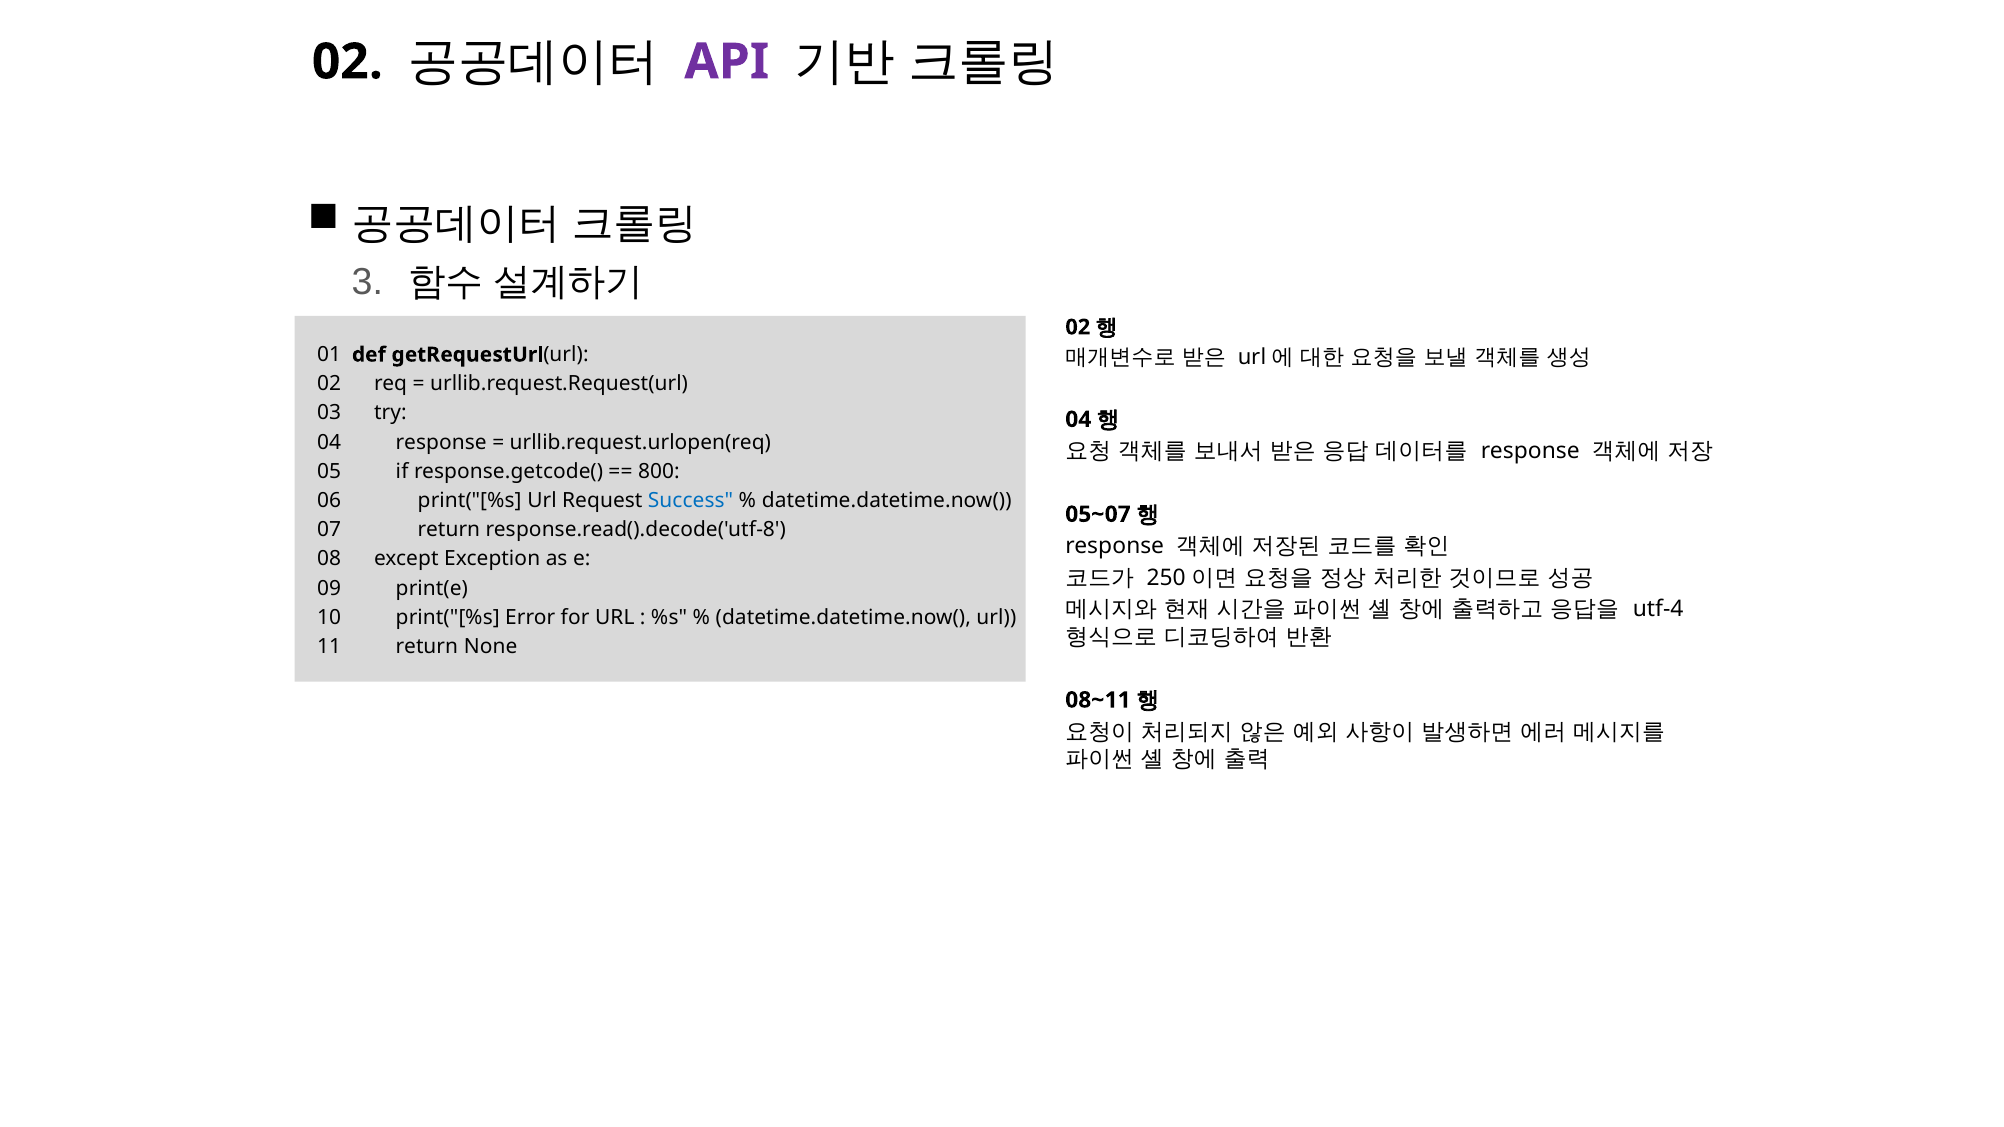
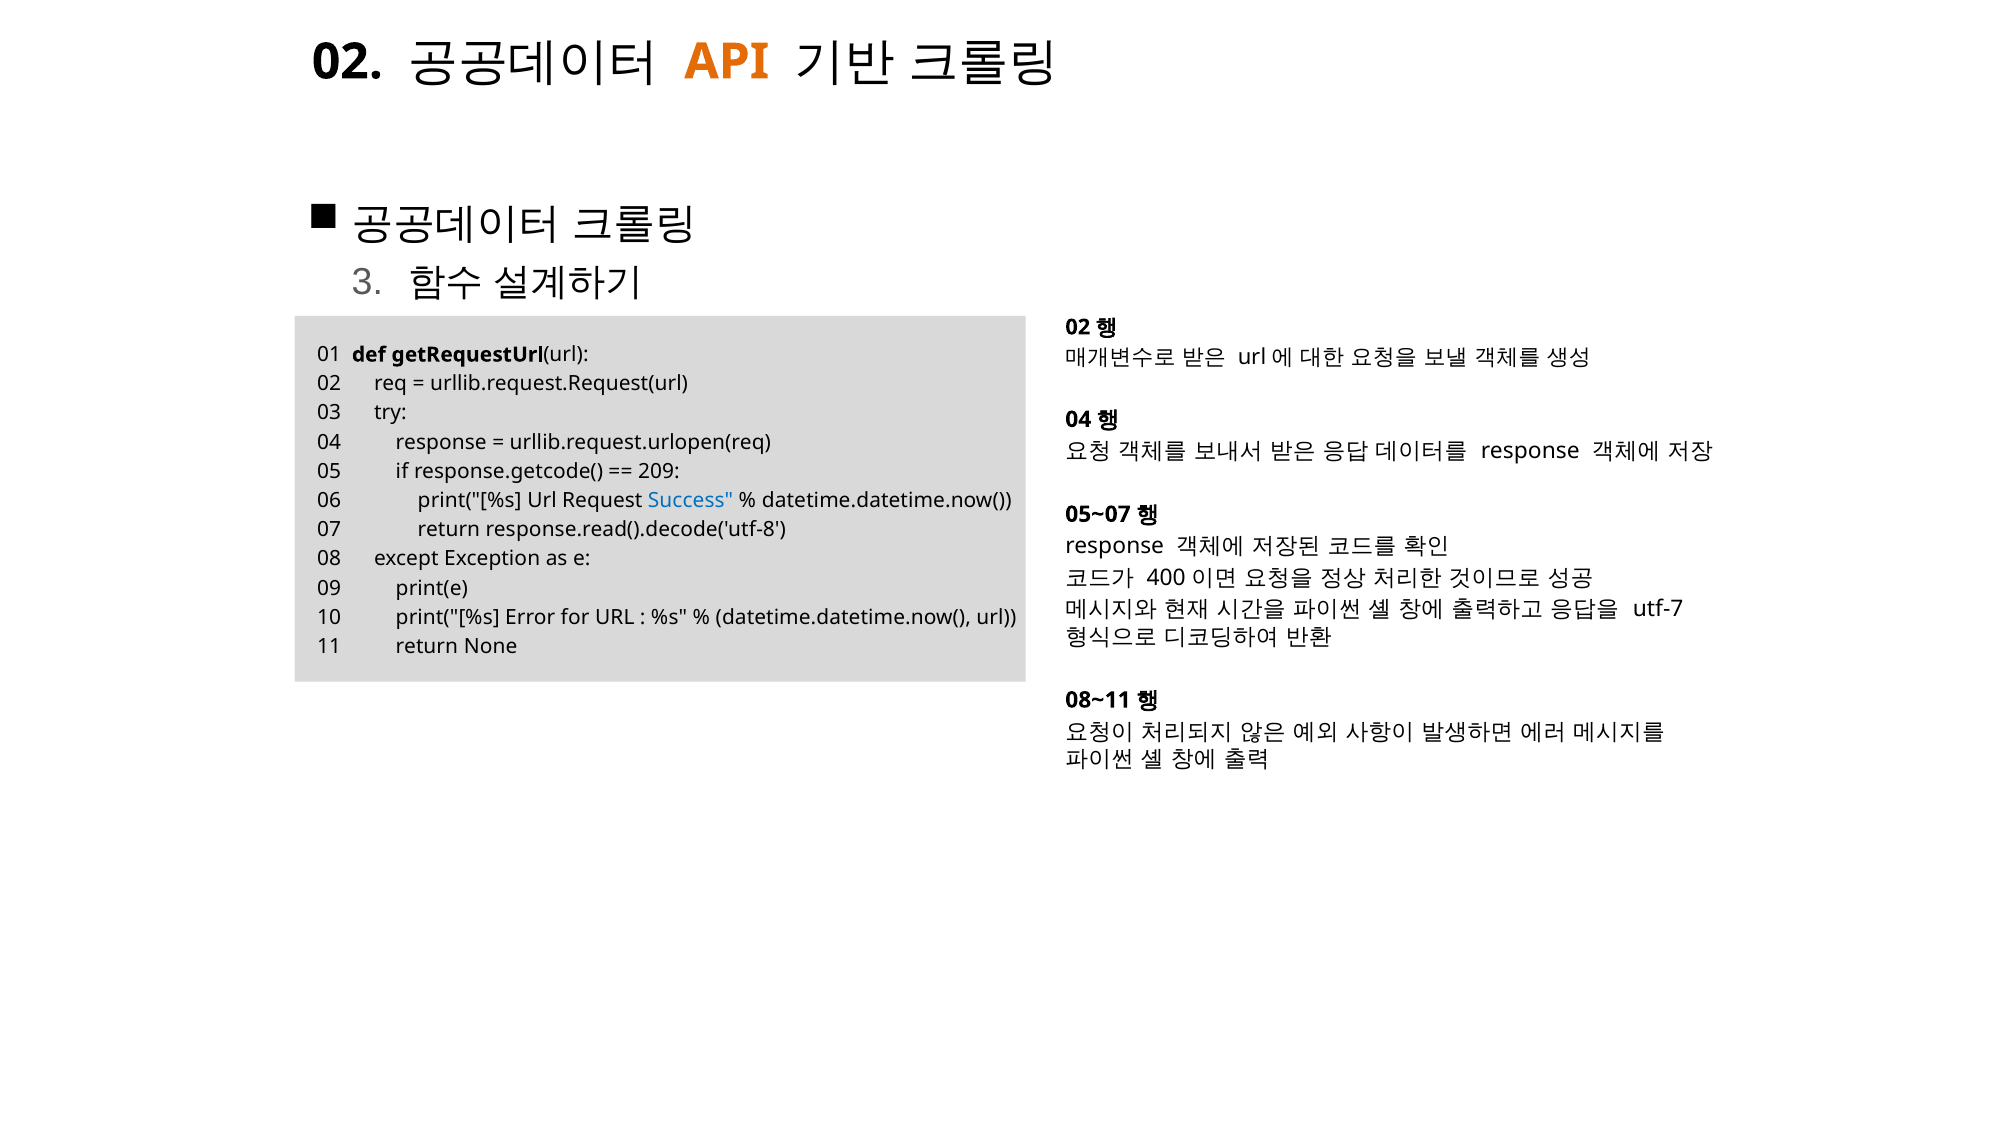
API colour: purple -> orange (727, 62)
800: 800 -> 209 (659, 472)
250: 250 -> 400 (1166, 578)
utf-4: utf-4 -> utf-7 (1658, 609)
